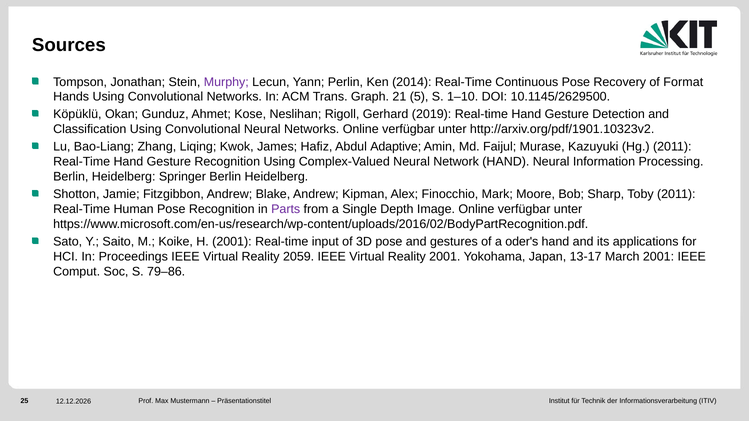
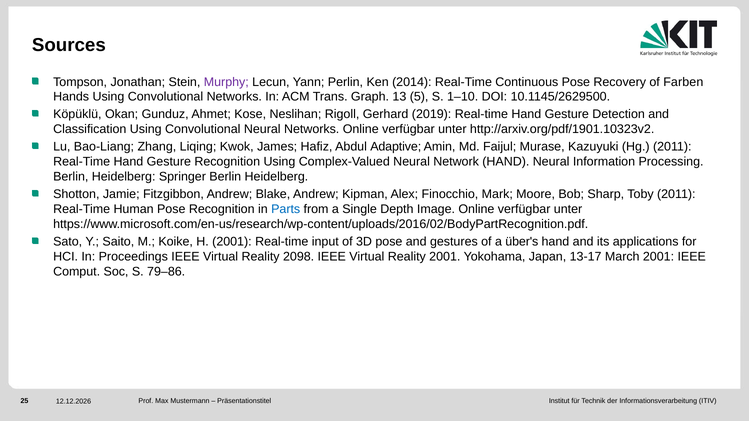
Format: Format -> Farben (683, 82)
21: 21 -> 13 (399, 97)
Parts colour: purple -> blue (286, 209)
oder's: oder's -> über's (522, 242)
2059: 2059 -> 2098 (299, 257)
